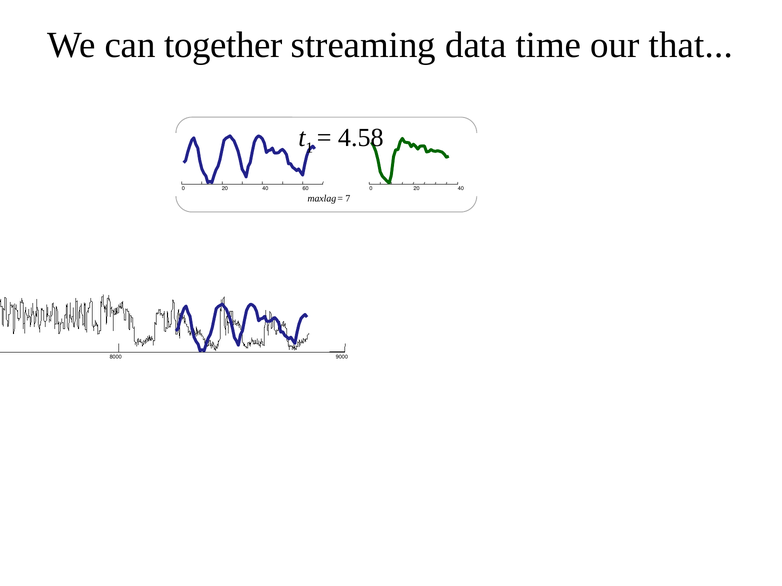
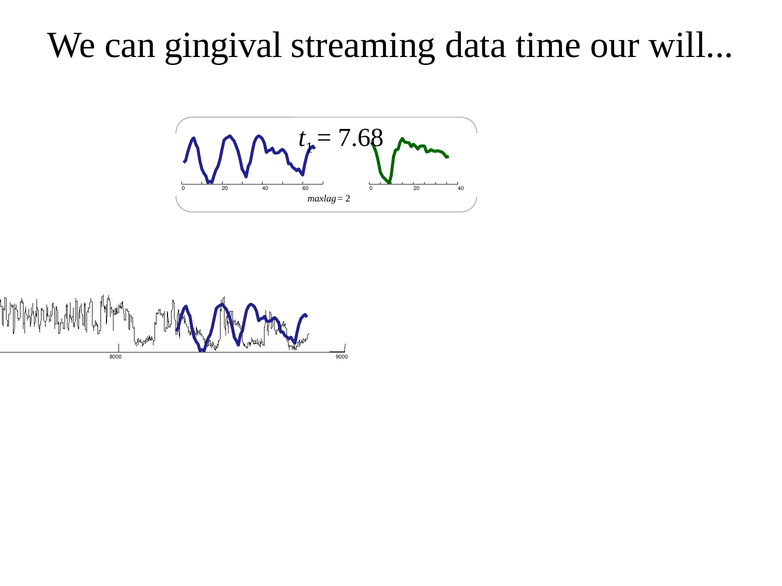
together: together -> gingival (223, 45)
that: that -> will (691, 45)
4.58: 4.58 -> 7.68 (361, 138)
7: 7 -> 2 (348, 199)
